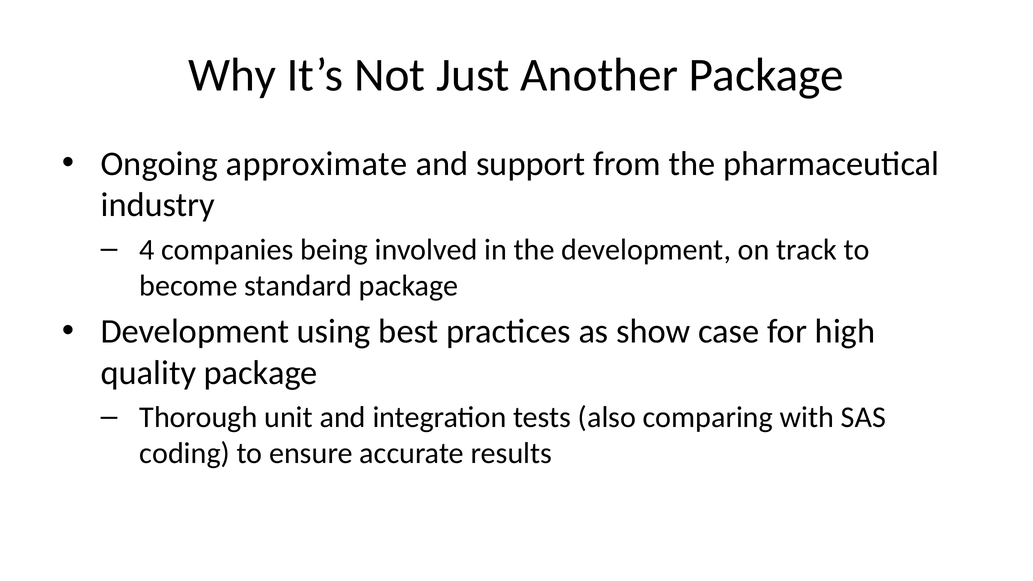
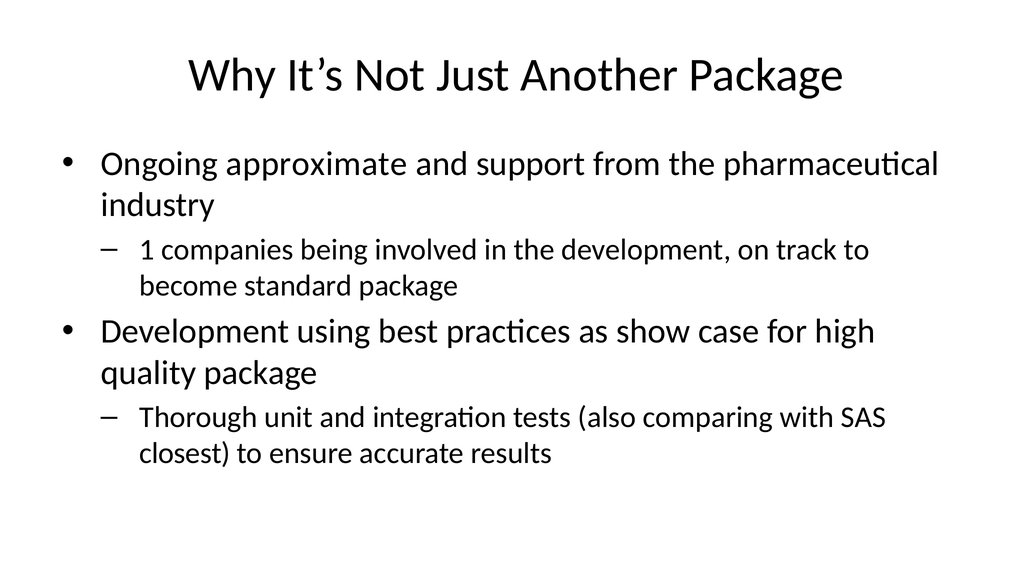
4: 4 -> 1 (147, 250)
coding: coding -> closest (185, 454)
